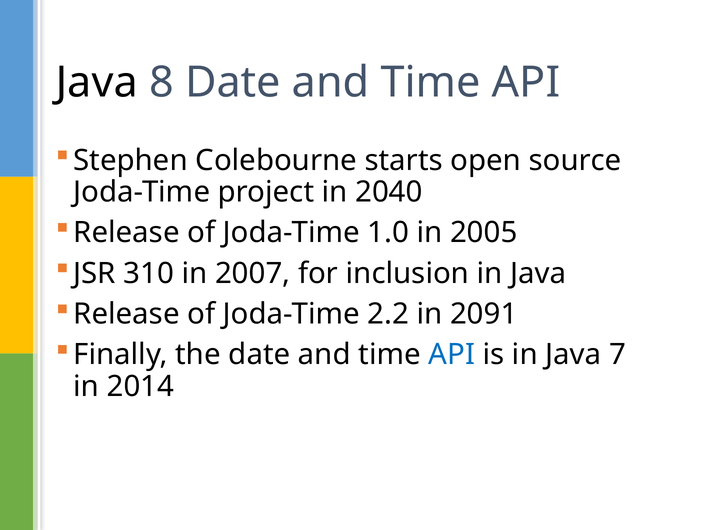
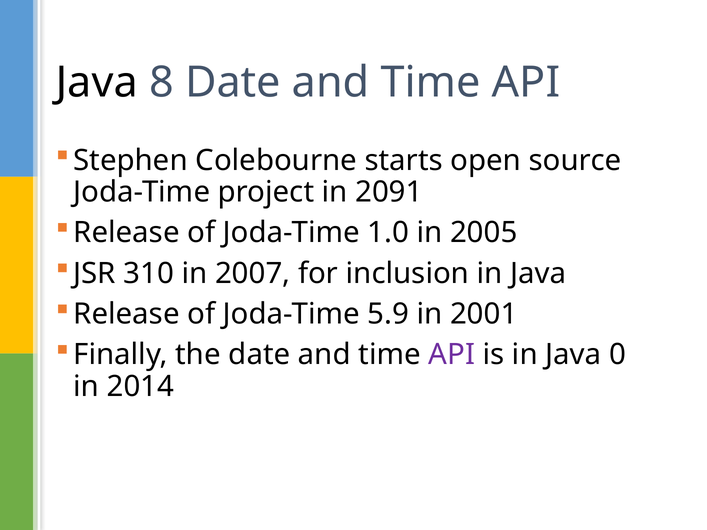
2040: 2040 -> 2091 (389, 192)
2.2: 2.2 -> 5.9 (388, 314)
2091: 2091 -> 2001 (484, 314)
API colour: blue -> purple (452, 355)
7: 7 -> 0 (617, 355)
